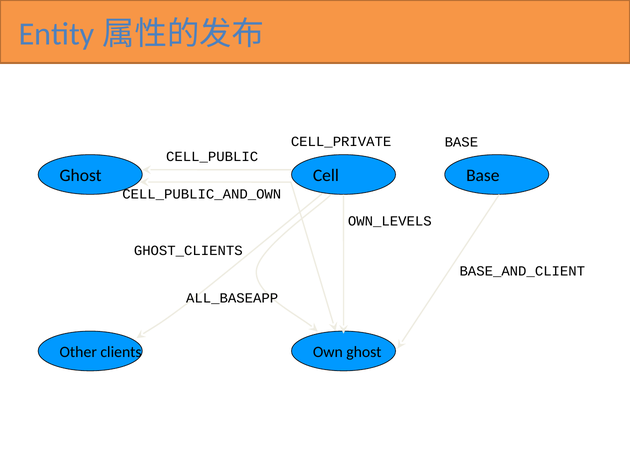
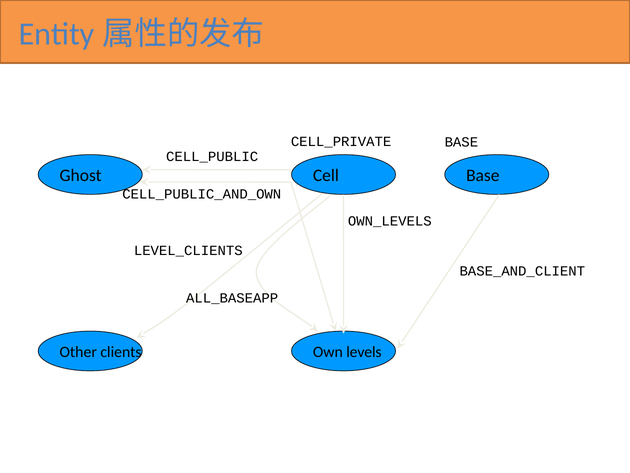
GHOST_CLIENTS: GHOST_CLIENTS -> LEVEL_CLIENTS (188, 251)
Own ghost: ghost -> levels (364, 352)
